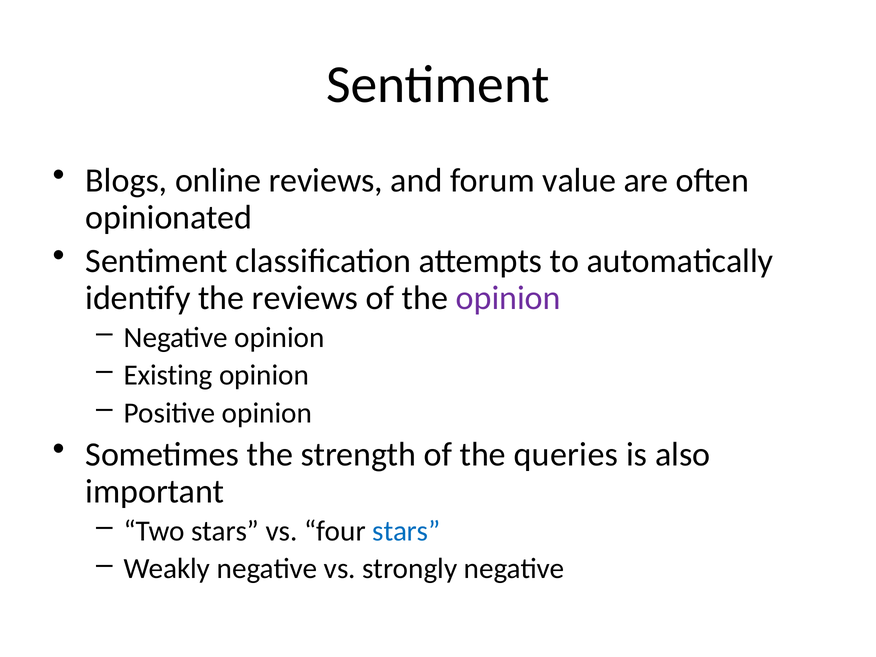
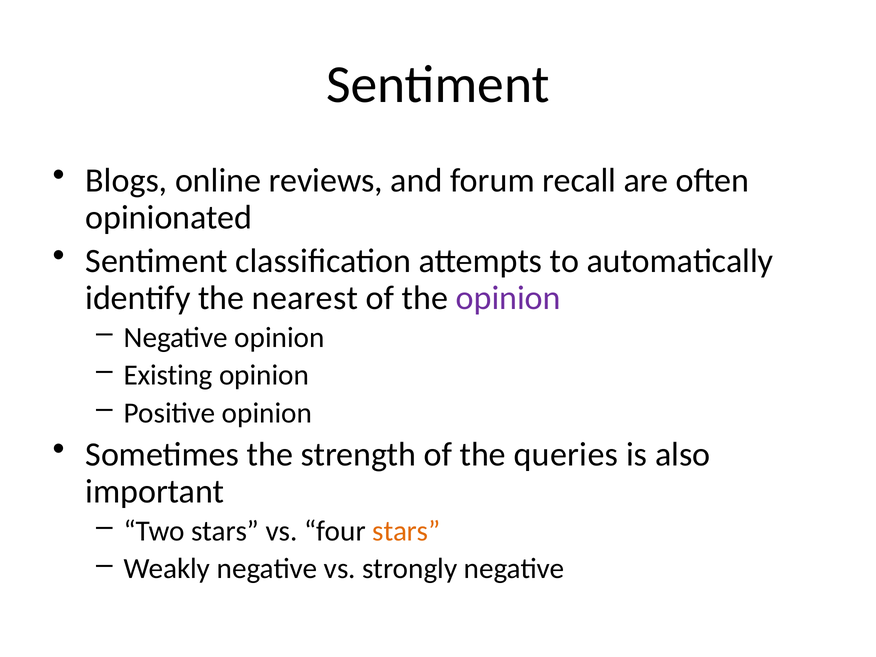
value: value -> recall (579, 181)
the reviews: reviews -> nearest (305, 298)
stars colour: blue -> orange (406, 531)
